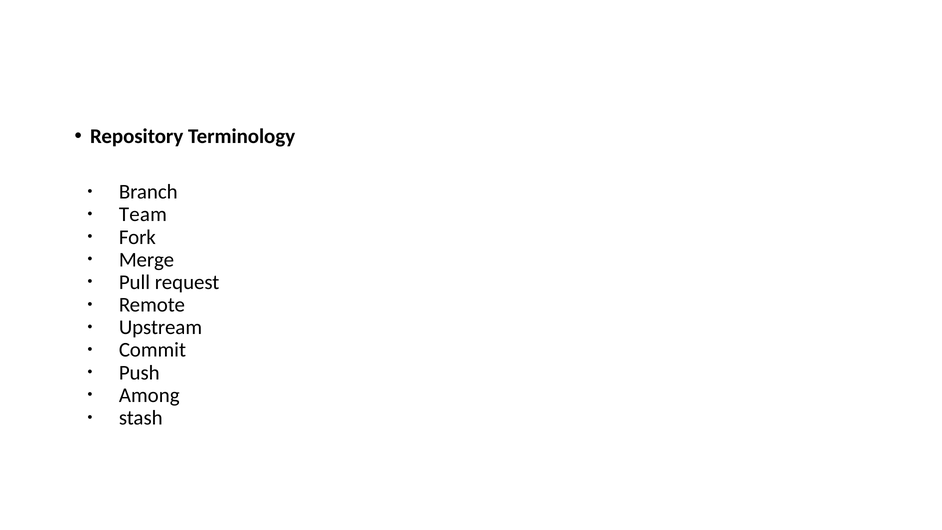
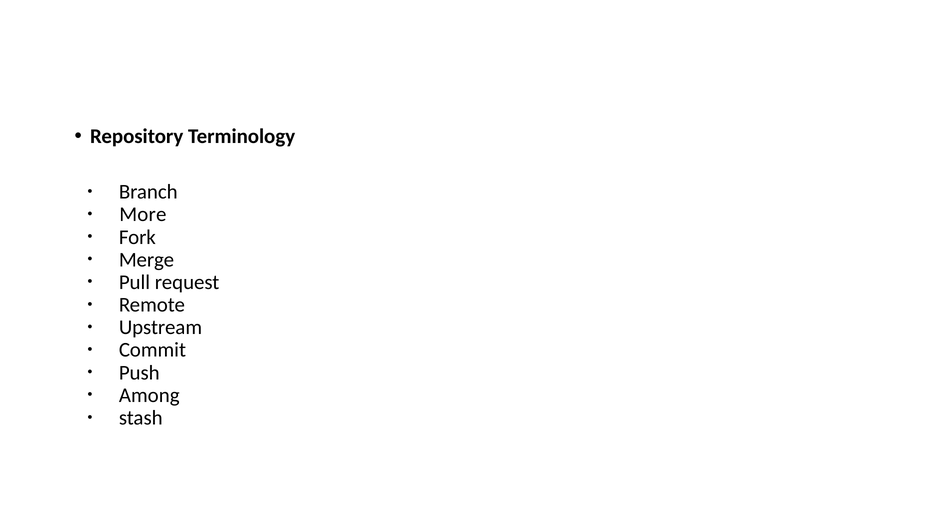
Team: Team -> More (143, 215)
